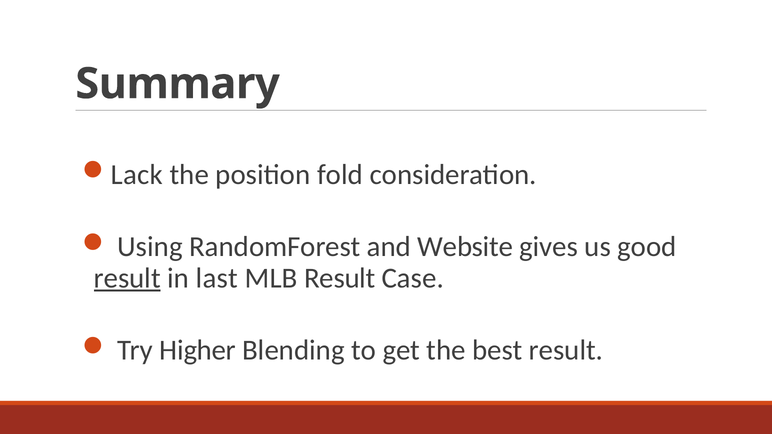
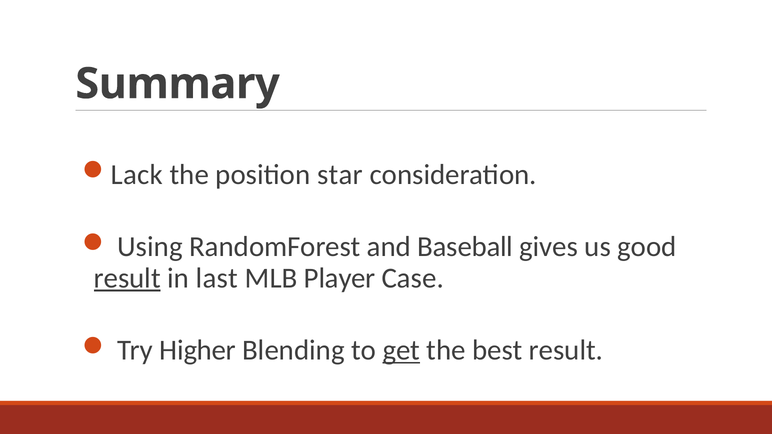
fold: fold -> star (340, 175)
Website: Website -> Baseball (465, 247)
MLB Result: Result -> Player (340, 278)
get underline: none -> present (401, 350)
